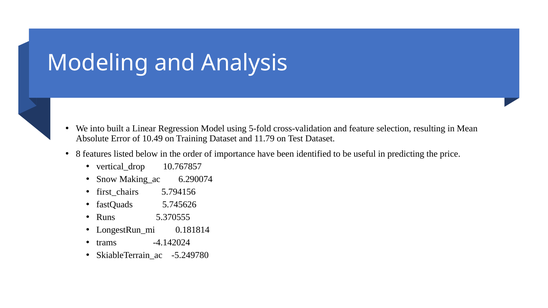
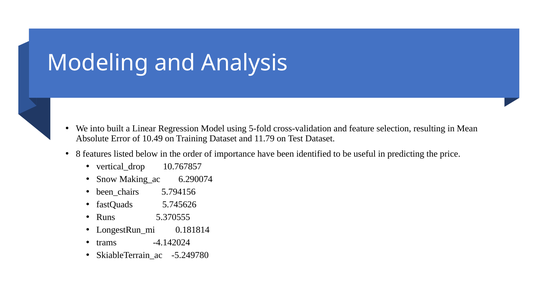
first_chairs: first_chairs -> been_chairs (118, 192)
